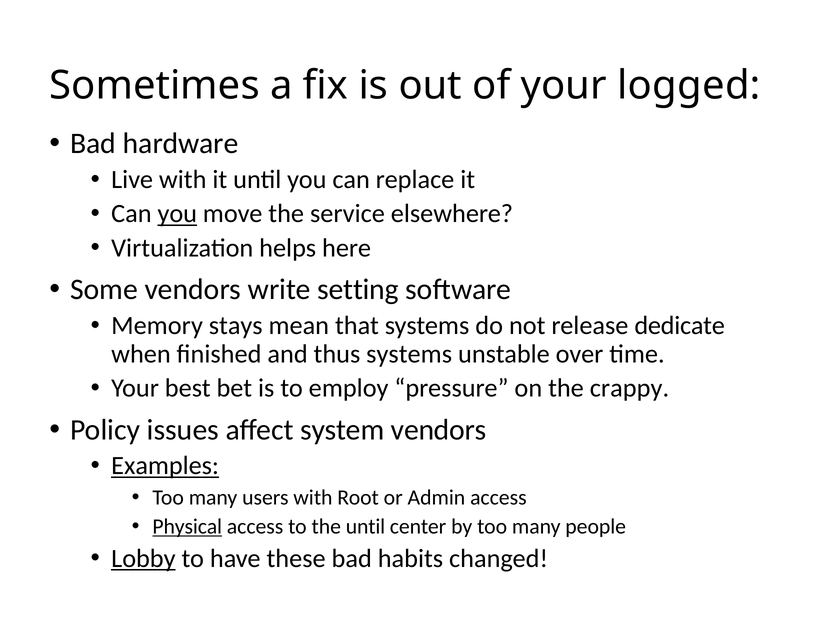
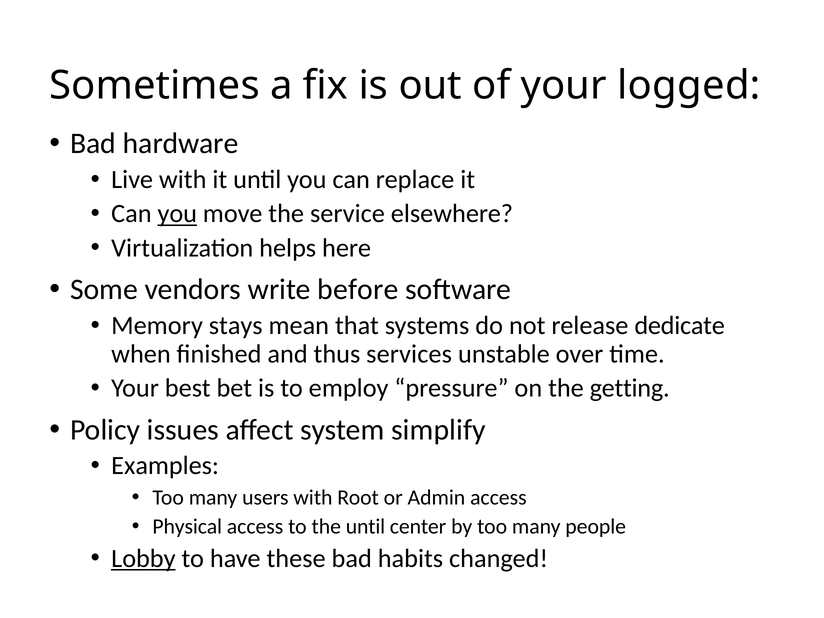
setting: setting -> before (358, 290)
thus systems: systems -> services (409, 354)
crappy: crappy -> getting (630, 388)
system vendors: vendors -> simplify (438, 430)
Examples underline: present -> none (165, 466)
Physical underline: present -> none (187, 527)
